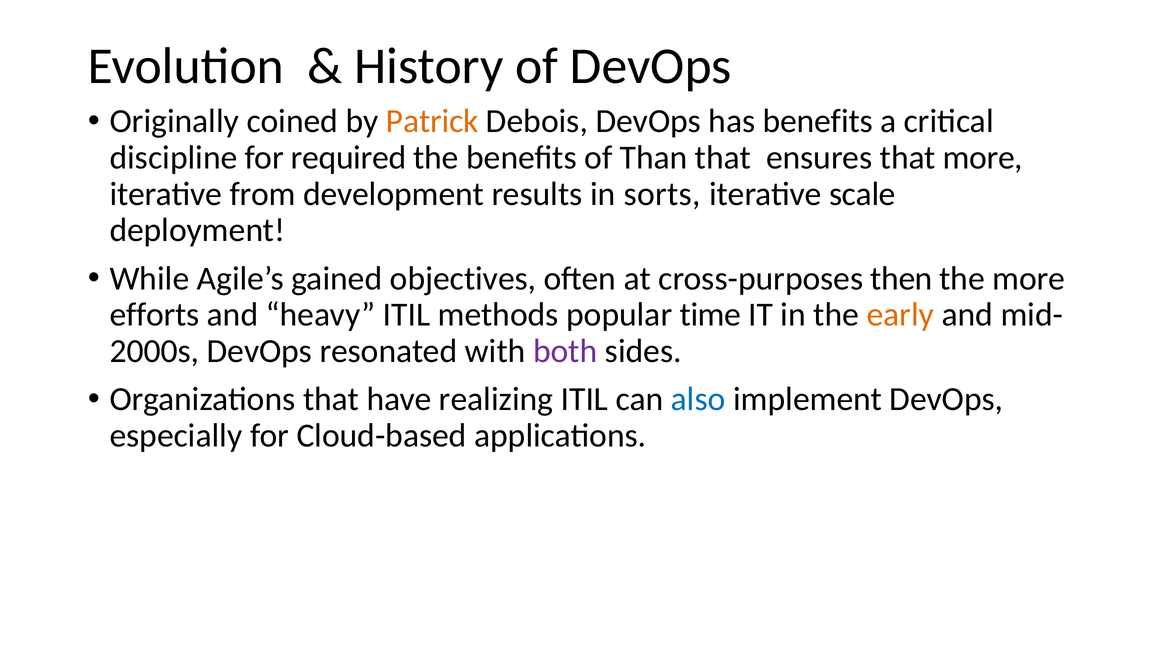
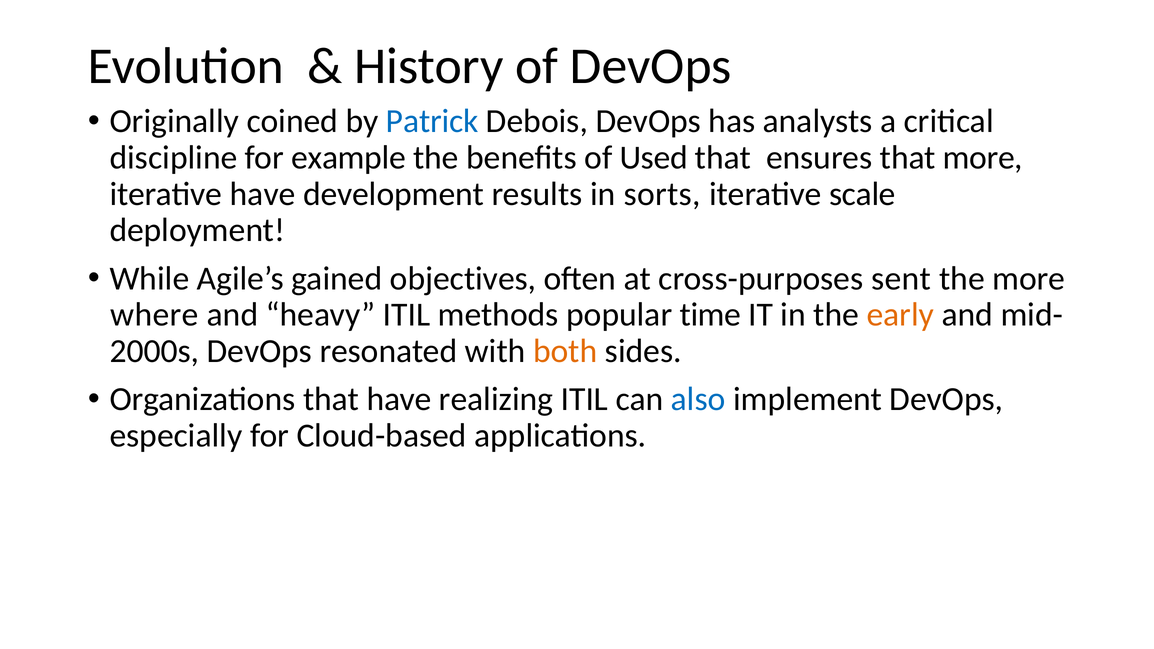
Patrick colour: orange -> blue (432, 121)
has benefits: benefits -> analysts (818, 121)
required: required -> example (349, 158)
Than: Than -> Used (654, 158)
iterative from: from -> have (263, 194)
then: then -> sent (901, 279)
efforts: efforts -> where (154, 315)
both colour: purple -> orange (565, 351)
